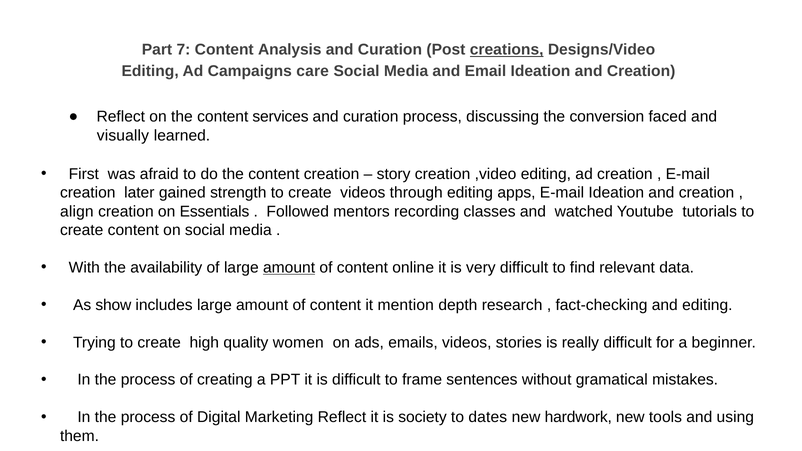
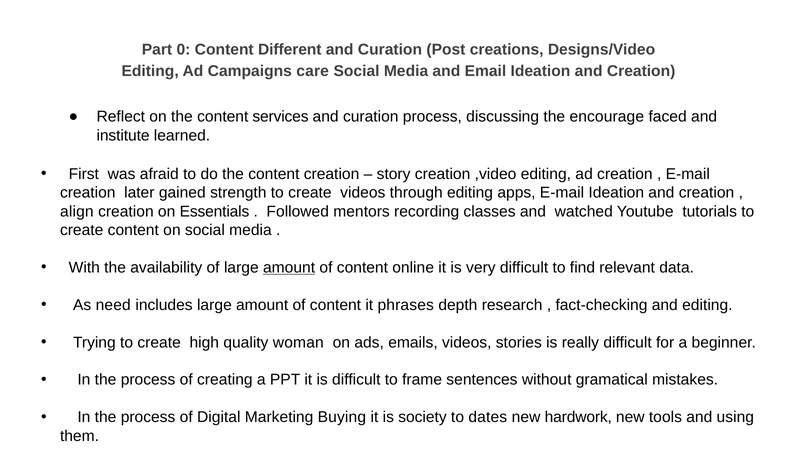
7: 7 -> 0 (183, 50)
Analysis: Analysis -> Different (290, 50)
creations underline: present -> none (507, 50)
conversion: conversion -> encourage (607, 117)
visually: visually -> institute (123, 136)
show: show -> need (113, 305)
mention: mention -> phrases (406, 305)
women: women -> woman (298, 342)
Marketing Reflect: Reflect -> Buying (342, 417)
